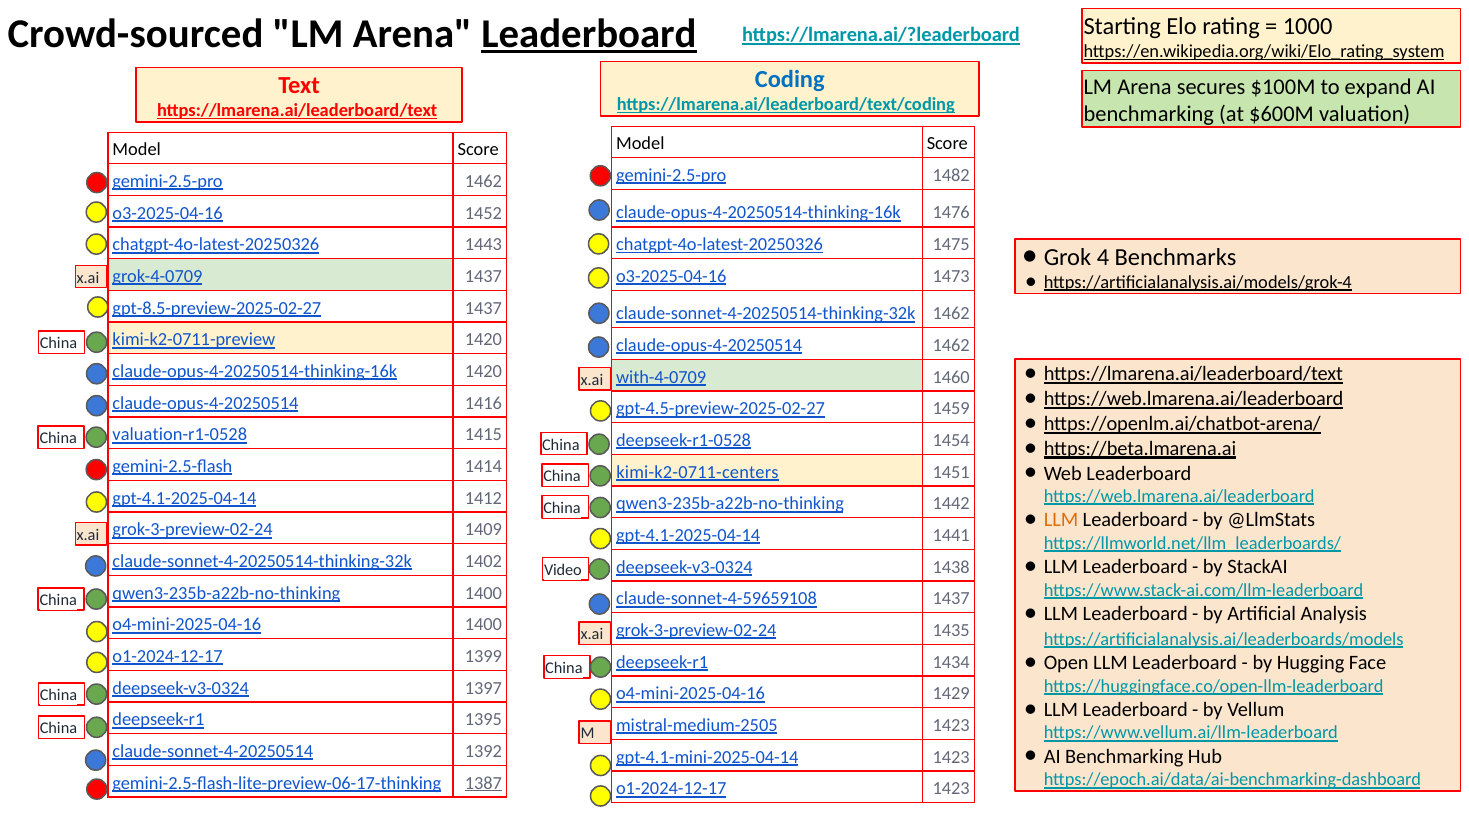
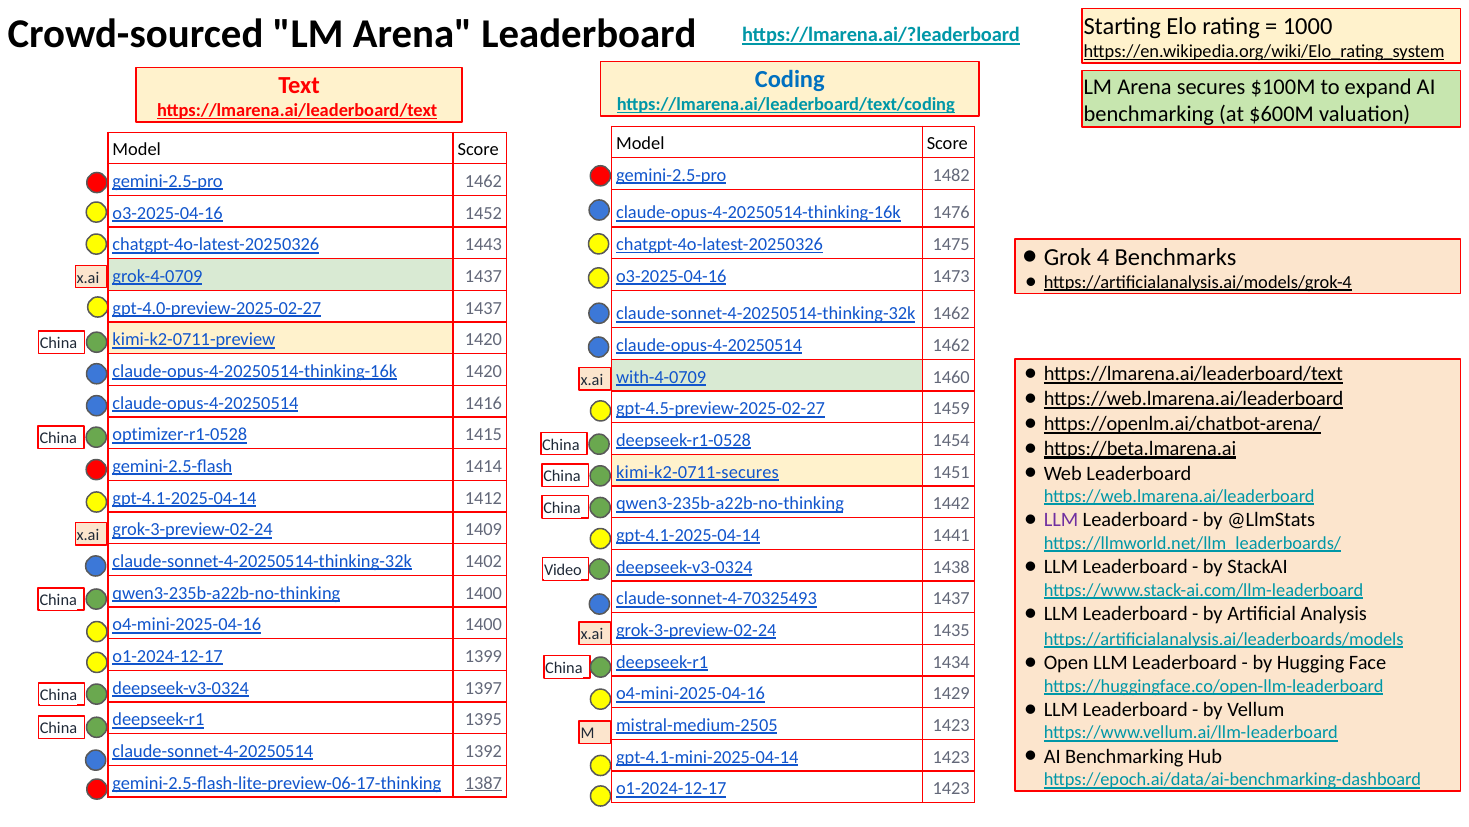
Leaderboard underline: present -> none (589, 34)
gpt-8.5-preview-2025-02-27: gpt-8.5-preview-2025-02-27 -> gpt-4.0-preview-2025-02-27 (217, 308)
valuation-r1-0528: valuation-r1-0528 -> optimizer-r1-0528 (180, 434)
kimi-k2-0711-centers: kimi-k2-0711-centers -> kimi-k2-0711-secures (698, 472)
LLM colour: orange -> purple (1061, 520)
claude-sonnet-4-59659108: claude-sonnet-4-59659108 -> claude-sonnet-4-70325493 (716, 598)
